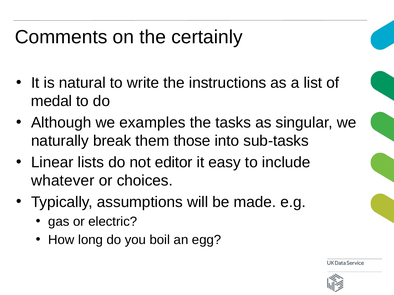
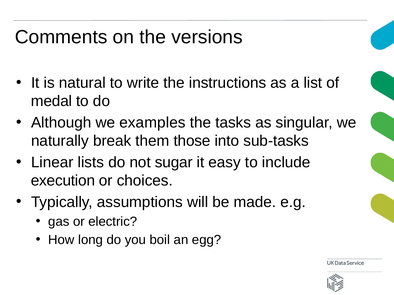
certainly: certainly -> versions (207, 37)
editor: editor -> sugar (174, 163)
whatever: whatever -> execution (63, 181)
